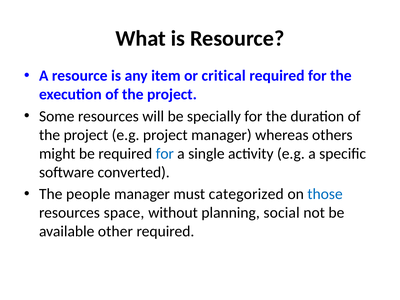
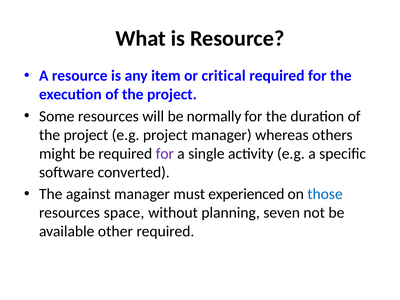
specially: specially -> normally (214, 116)
for colour: blue -> purple (165, 154)
people: people -> against (88, 194)
categorized: categorized -> experienced (246, 194)
social: social -> seven (282, 213)
